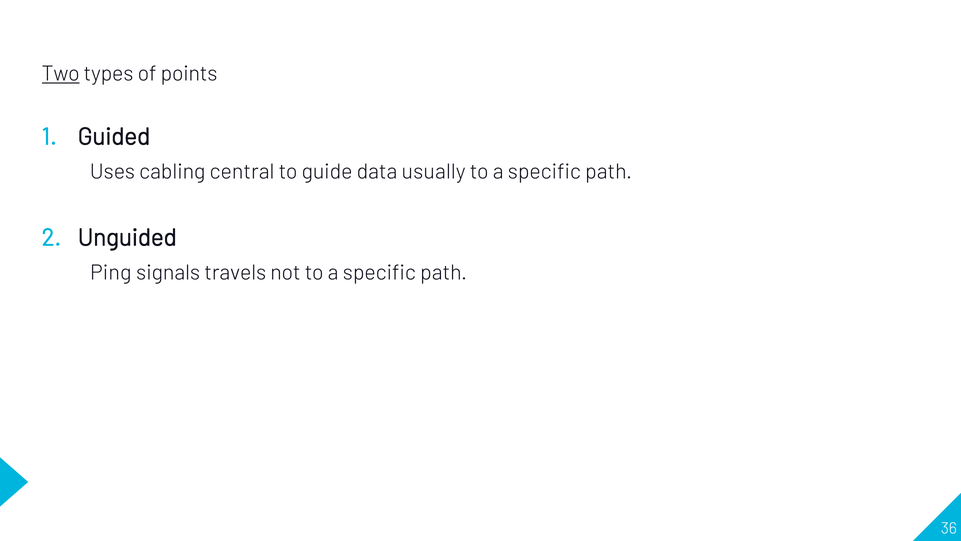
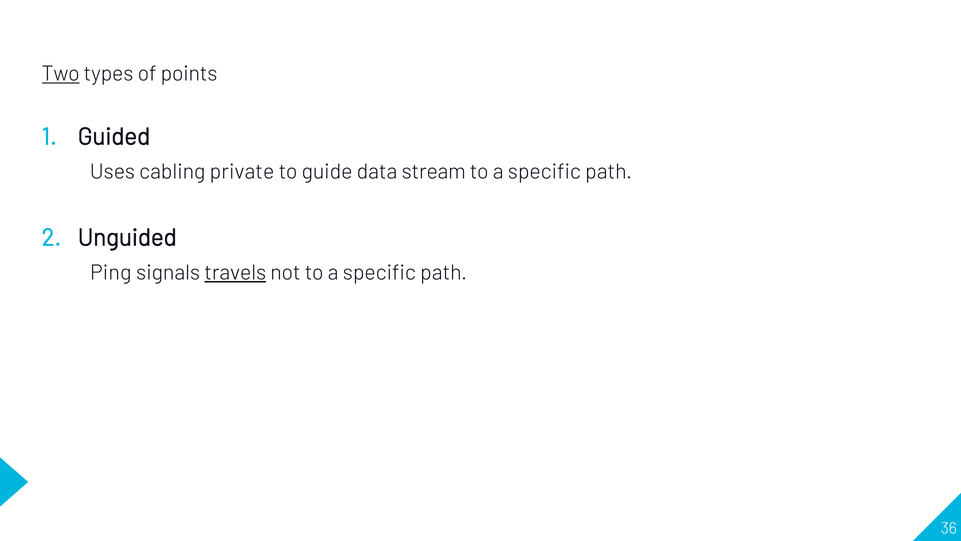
central: central -> private (242, 172)
usually: usually -> stream (434, 172)
travels underline: none -> present (235, 272)
